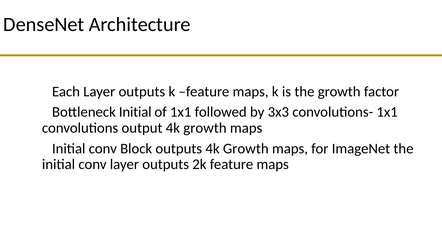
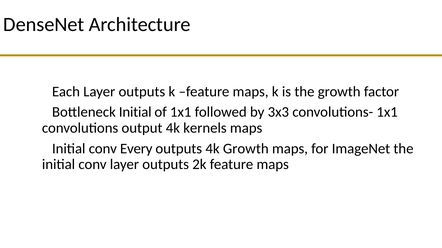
output 4k growth: growth -> kernels (205, 128)
Block: Block -> Every (136, 149)
